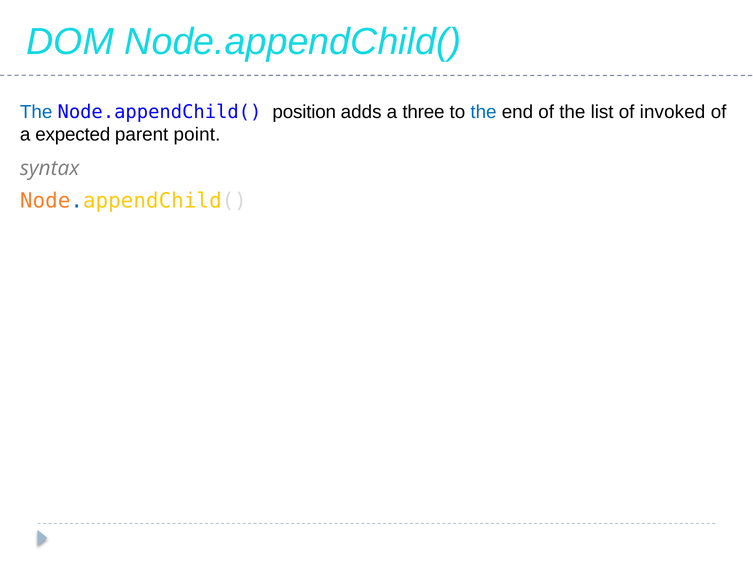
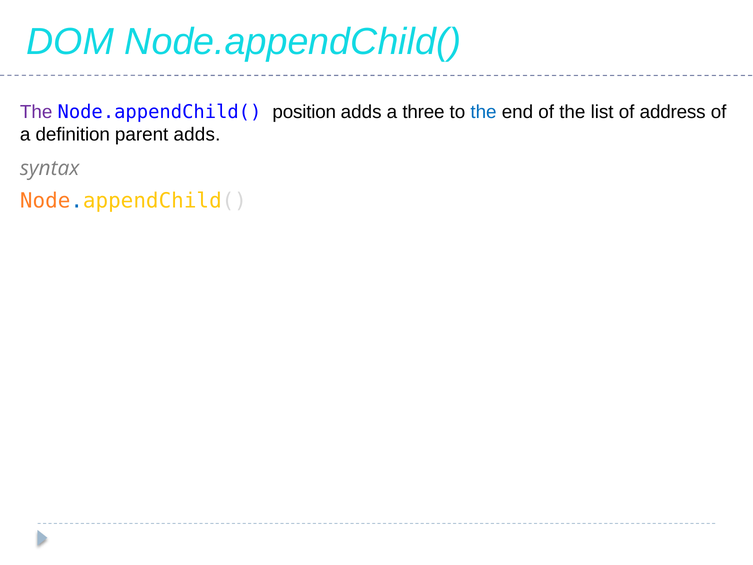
The colour: blue -> purple (36, 112)
invoked: invoked -> address (673, 112)
expected: expected -> definition (73, 135)
parent point: point -> adds (197, 135)
